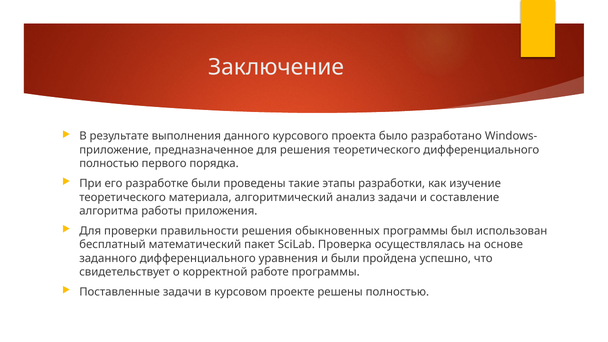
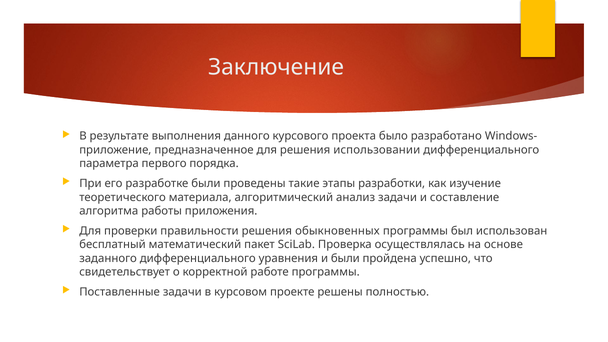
решения теоретического: теоретического -> использовании (377, 150)
полностью: полностью -> параметра (109, 164)
